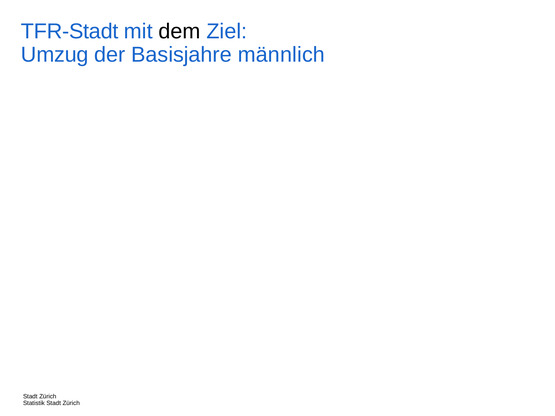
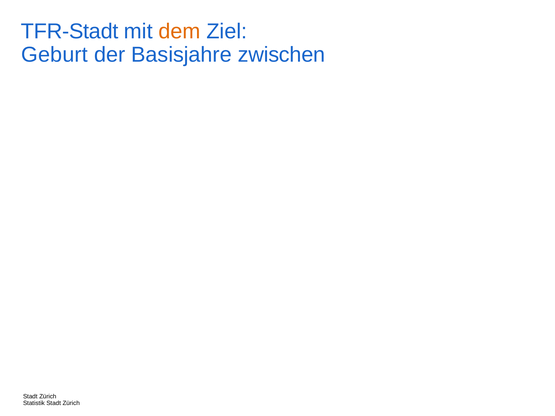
dem colour: black -> orange (180, 31)
Umzug: Umzug -> Geburt (55, 55)
männlich: männlich -> zwischen (282, 55)
